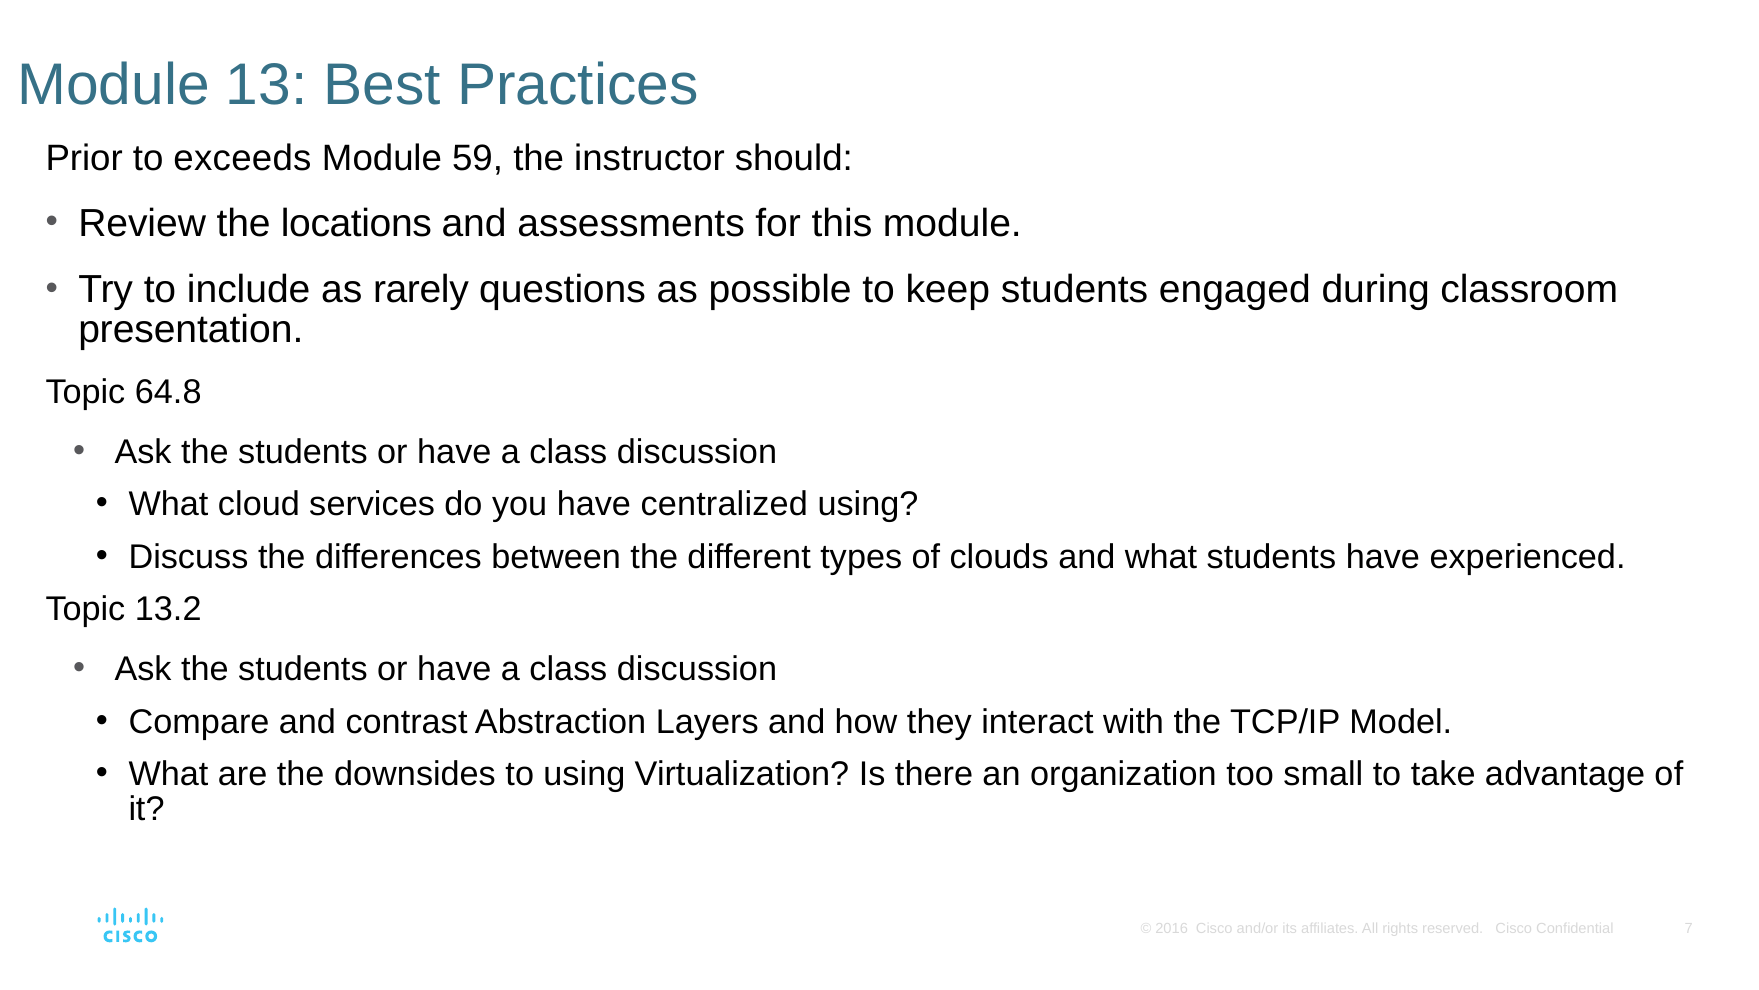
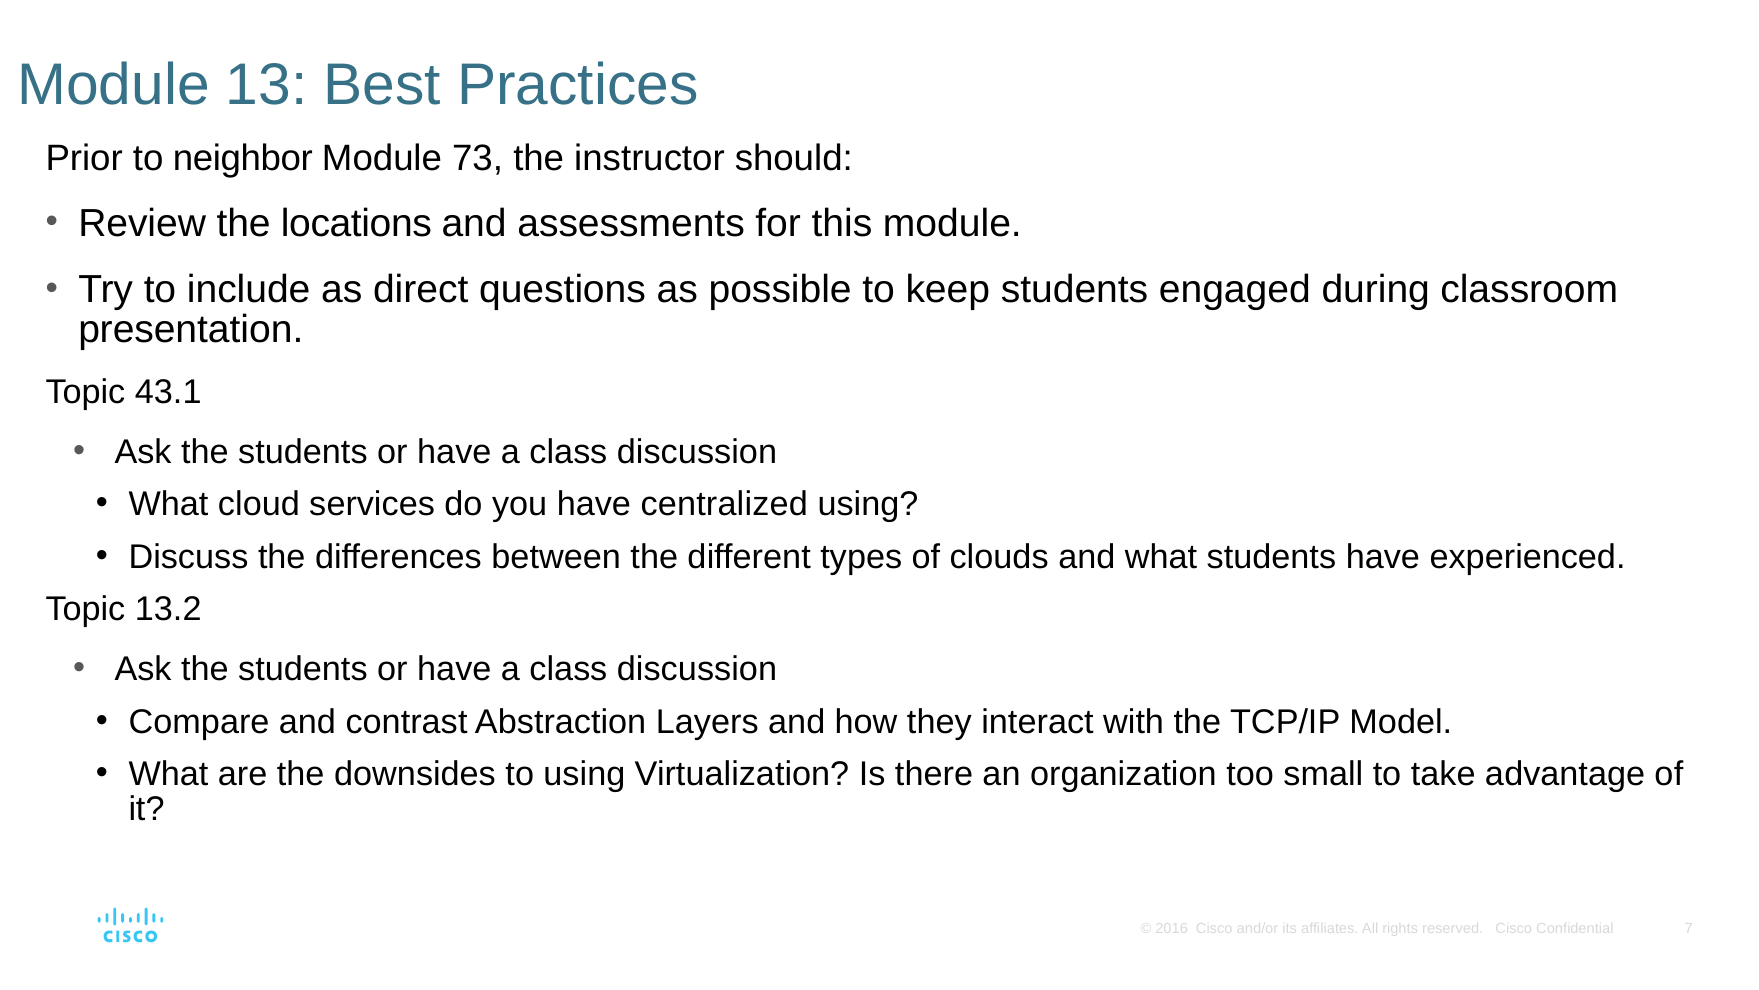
exceeds: exceeds -> neighbor (243, 158)
59: 59 -> 73 (478, 158)
rarely: rarely -> direct (421, 289)
64.8: 64.8 -> 43.1 (168, 392)
